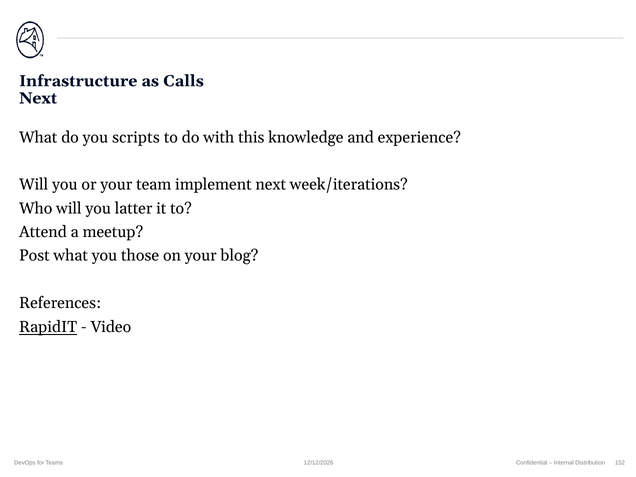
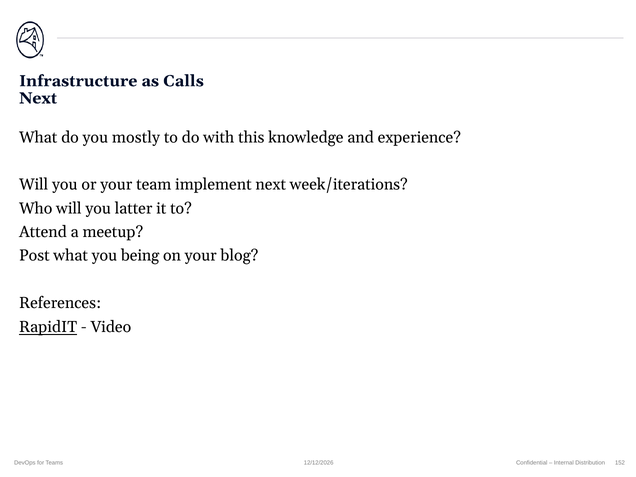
scripts: scripts -> mostly (136, 138)
those: those -> being (140, 256)
